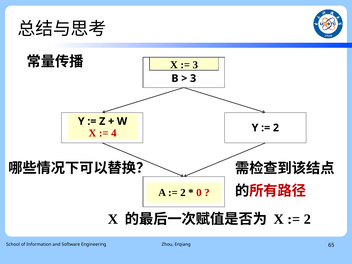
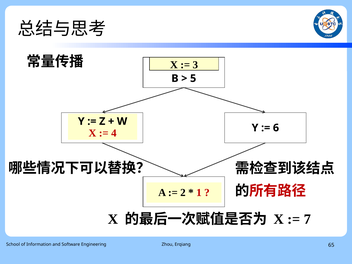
3: 3 -> 5 (193, 78)
2: 2 -> 6 (276, 128)
0: 0 -> 1 (199, 193)
2: 2 -> 7 (307, 219)
